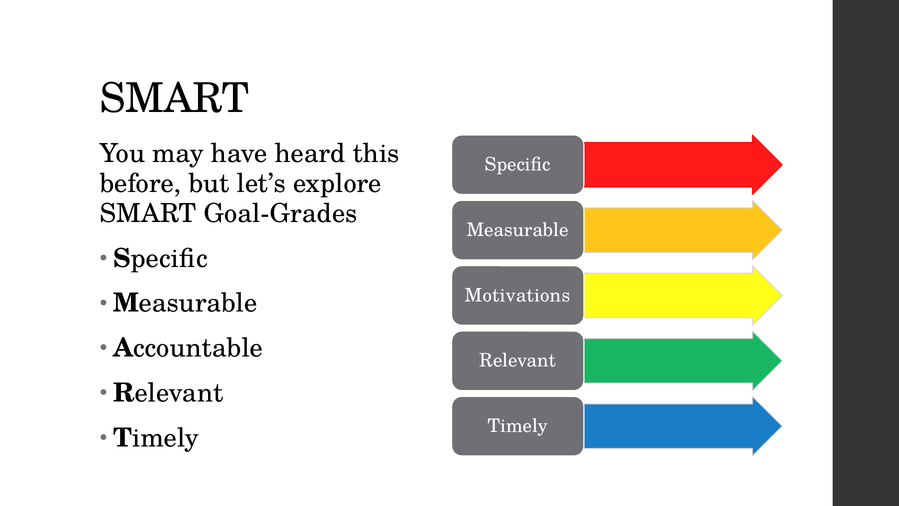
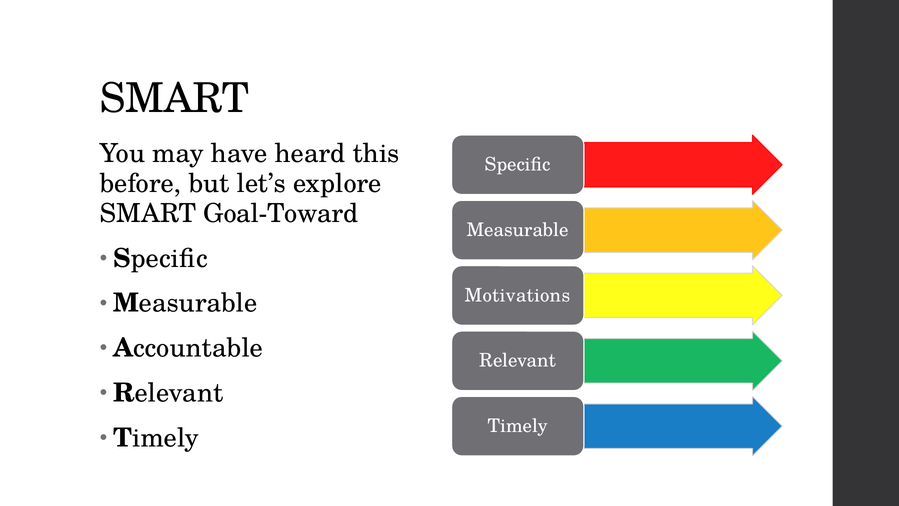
Goal-Grades: Goal-Grades -> Goal-Toward (281, 213)
